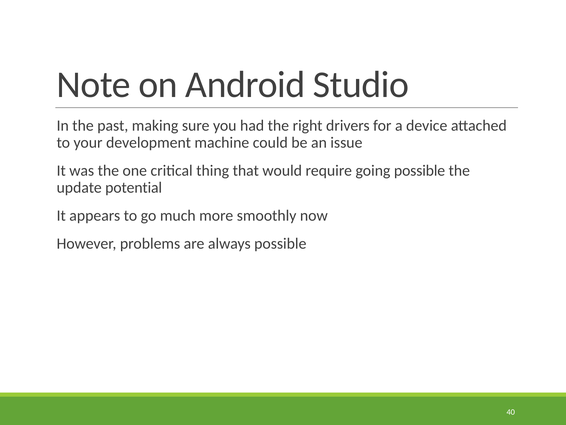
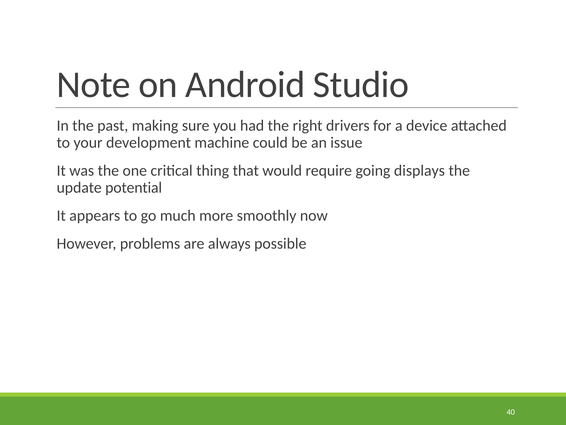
going possible: possible -> displays (419, 170)
